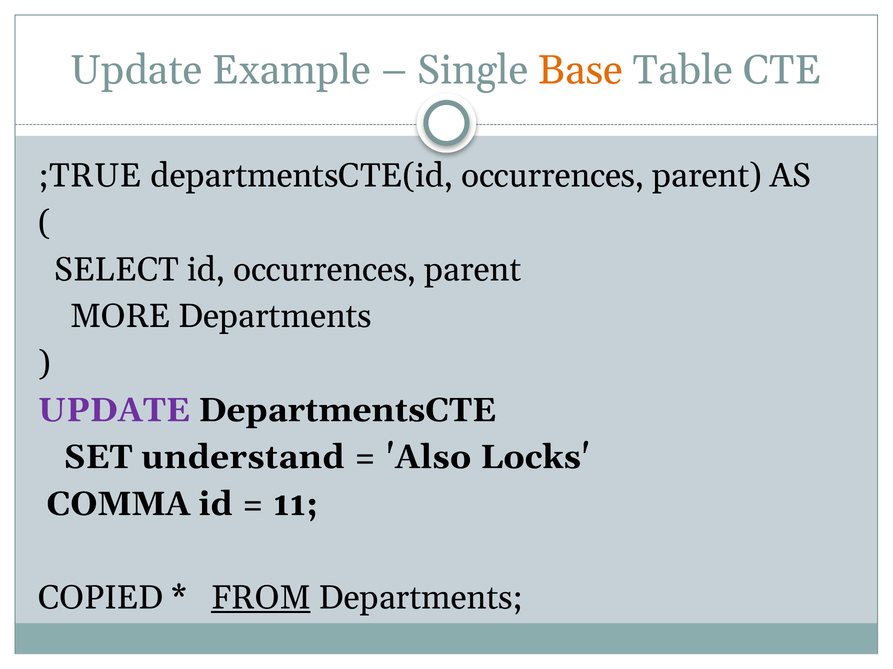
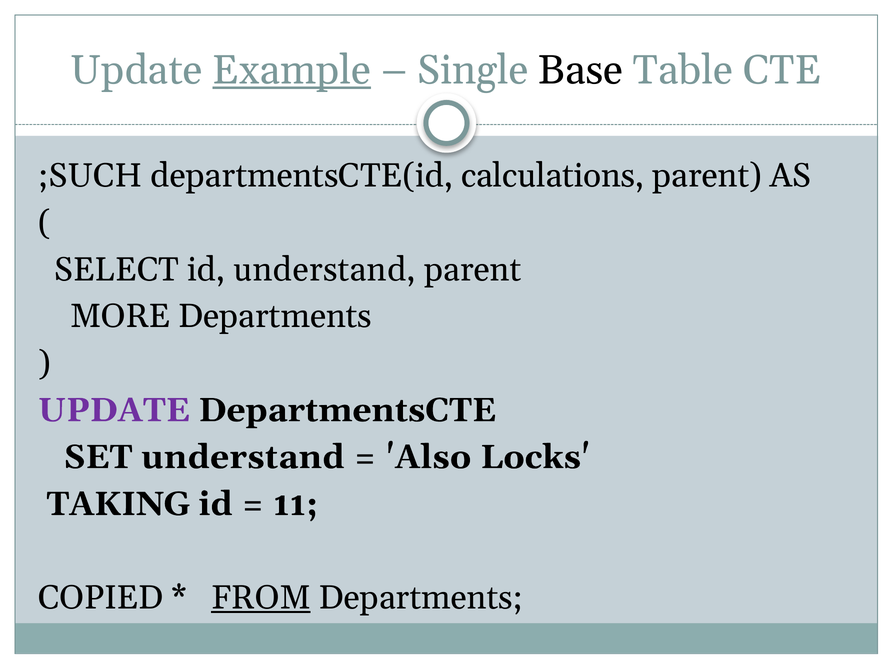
Example underline: none -> present (292, 70)
Base colour: orange -> black (581, 70)
;TRUE: ;TRUE -> ;SUCH (90, 176)
departmentsCTE(id occurrences: occurrences -> calculations (553, 176)
id occurrences: occurrences -> understand (324, 270)
COMMA: COMMA -> TAKING (119, 505)
